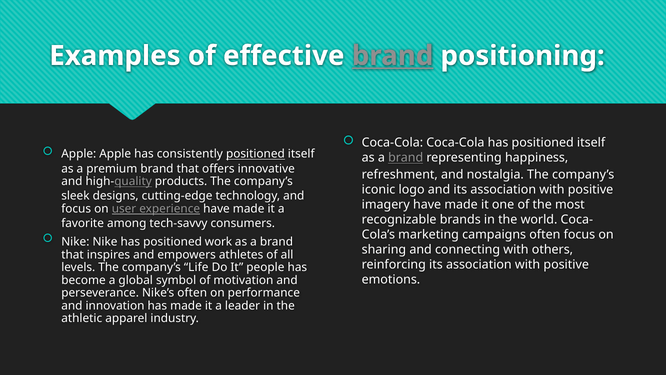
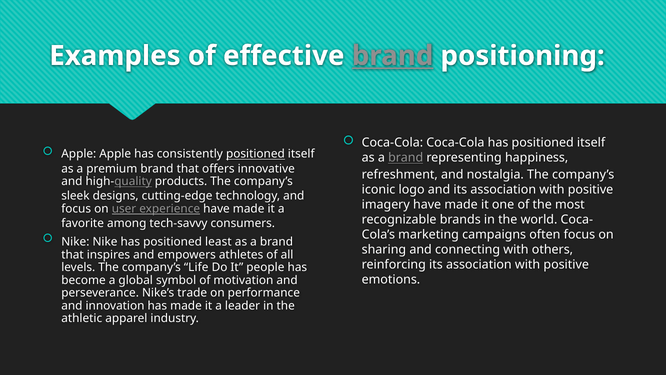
work: work -> least (218, 242)
Nike’s often: often -> trade (192, 293)
